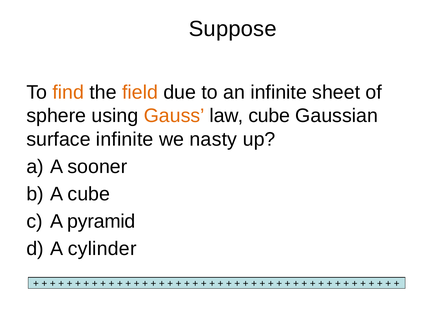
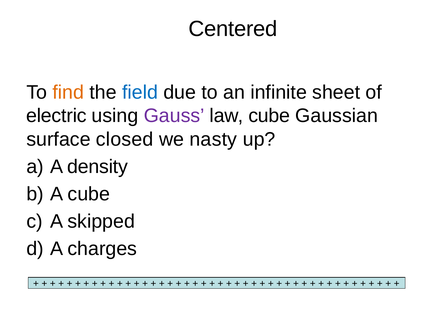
Suppose: Suppose -> Centered (233, 29)
field colour: orange -> blue (140, 92)
sphere: sphere -> electric (56, 116)
Gauss colour: orange -> purple (174, 116)
surface infinite: infinite -> closed (125, 139)
sooner: sooner -> density (98, 167)
pyramid: pyramid -> skipped (101, 221)
cylinder: cylinder -> charges (102, 249)
